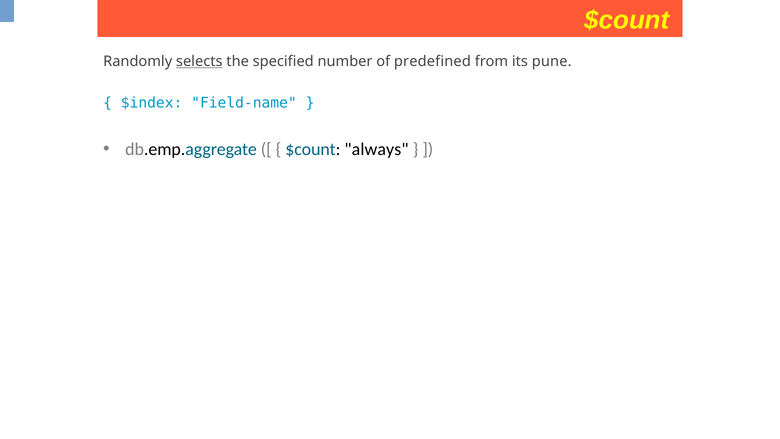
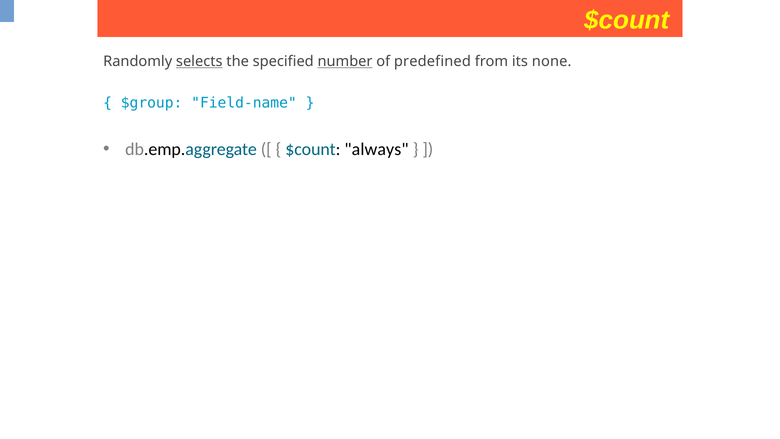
number underline: none -> present (345, 61)
pune: pune -> none (552, 61)
$index: $index -> $group (152, 103)
